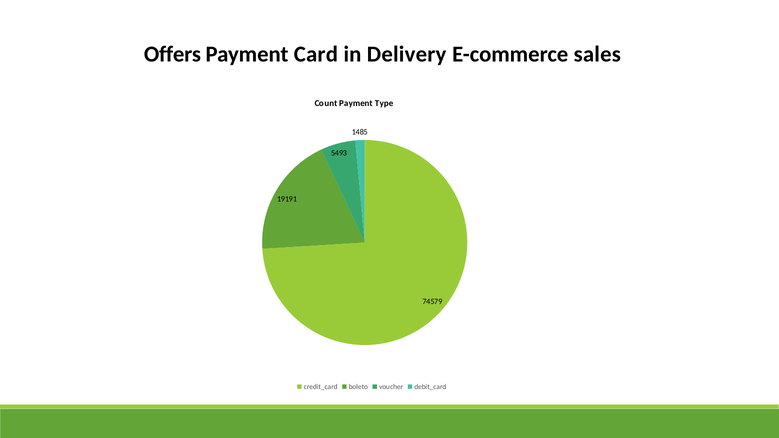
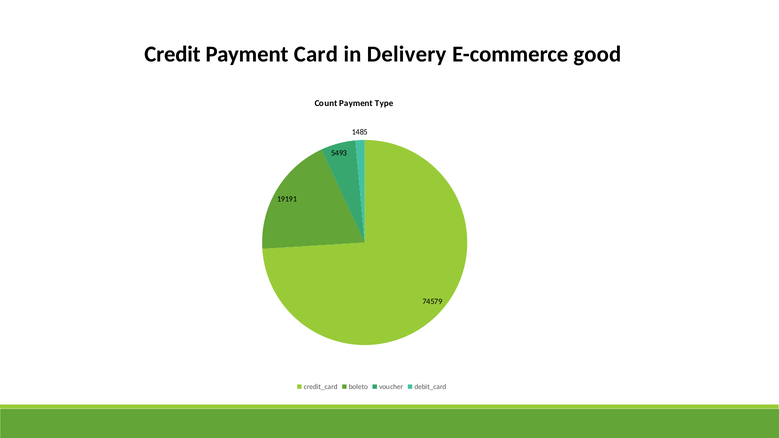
Offers: Offers -> Credit (172, 54)
sales: sales -> good (597, 54)
